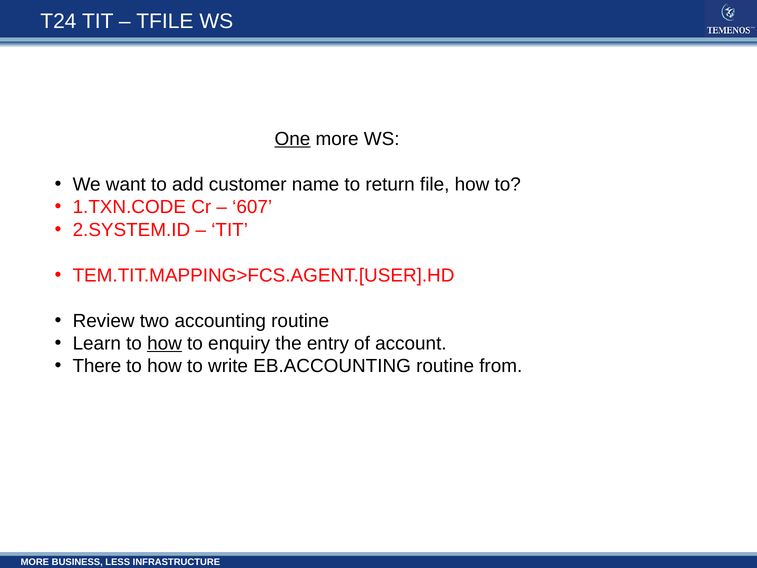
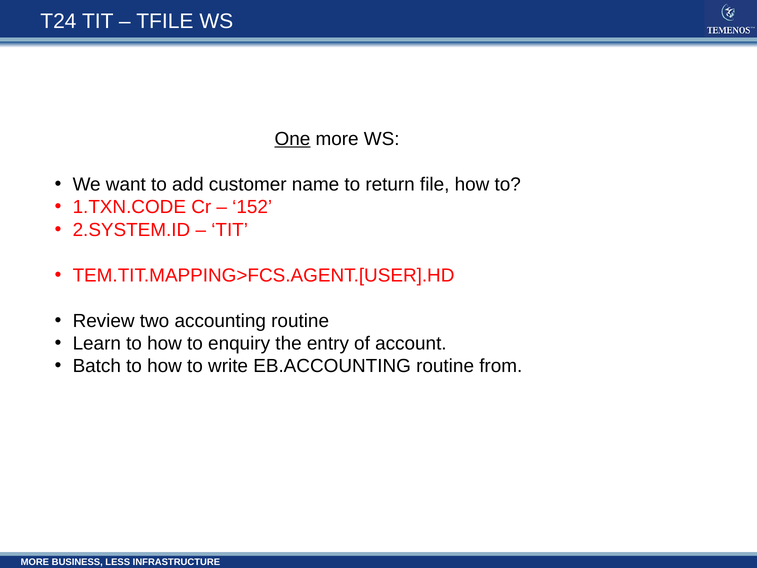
607: 607 -> 152 (252, 207)
how underline: present -> none (165, 343)
There: There -> Batch (97, 366)
